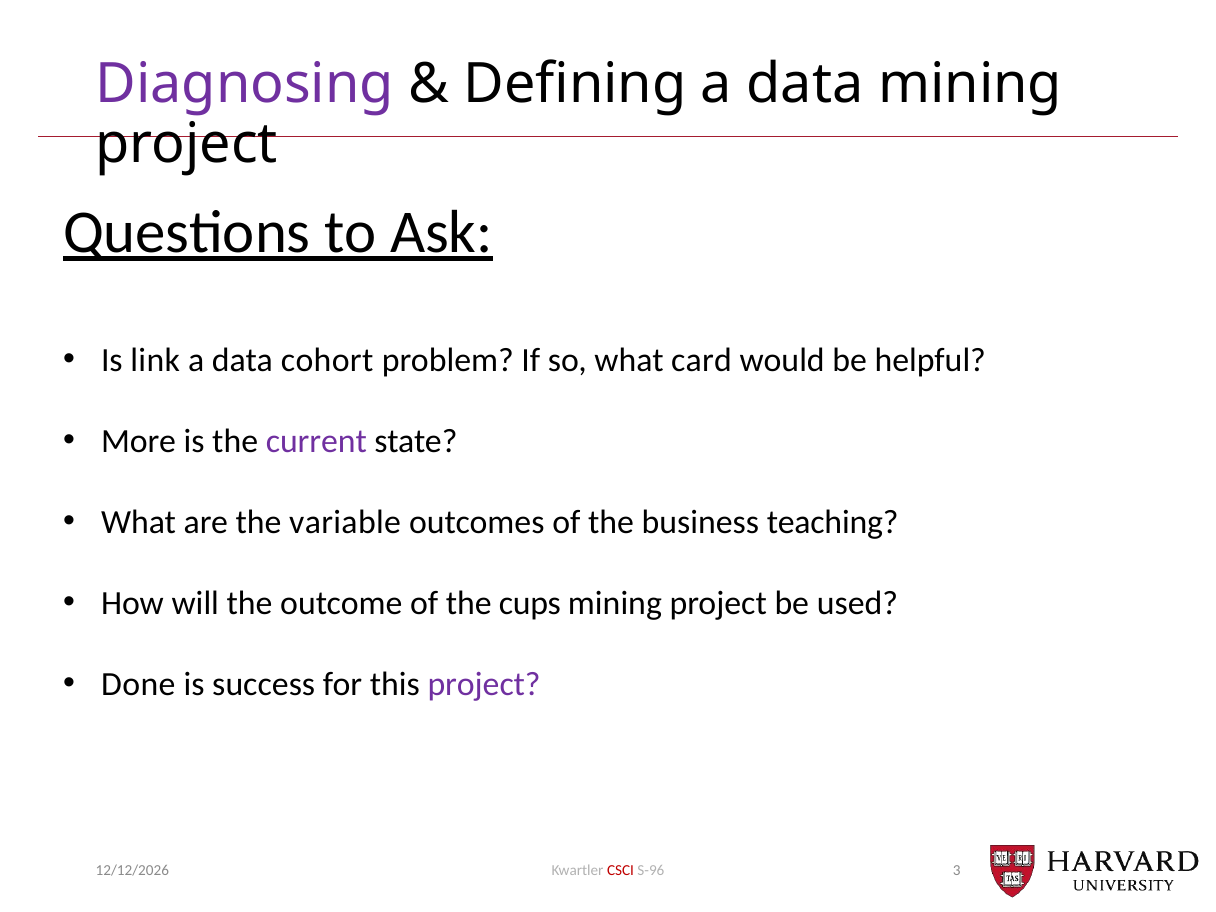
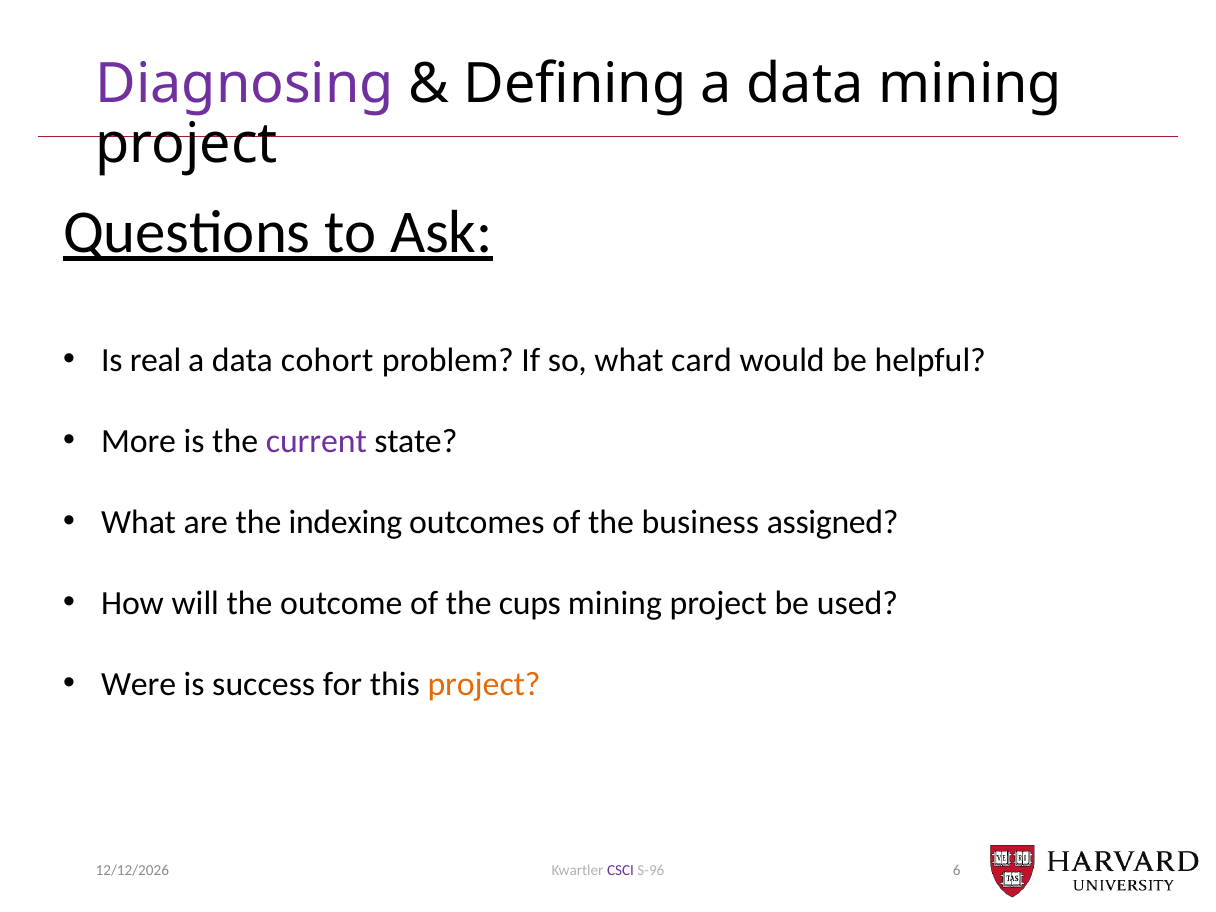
link: link -> real (156, 360)
variable: variable -> indexing (345, 522)
teaching: teaching -> assigned (833, 522)
Done: Done -> Were (139, 685)
project colour: purple -> orange (484, 685)
CSCI colour: red -> purple (621, 871)
3: 3 -> 6 (957, 871)
